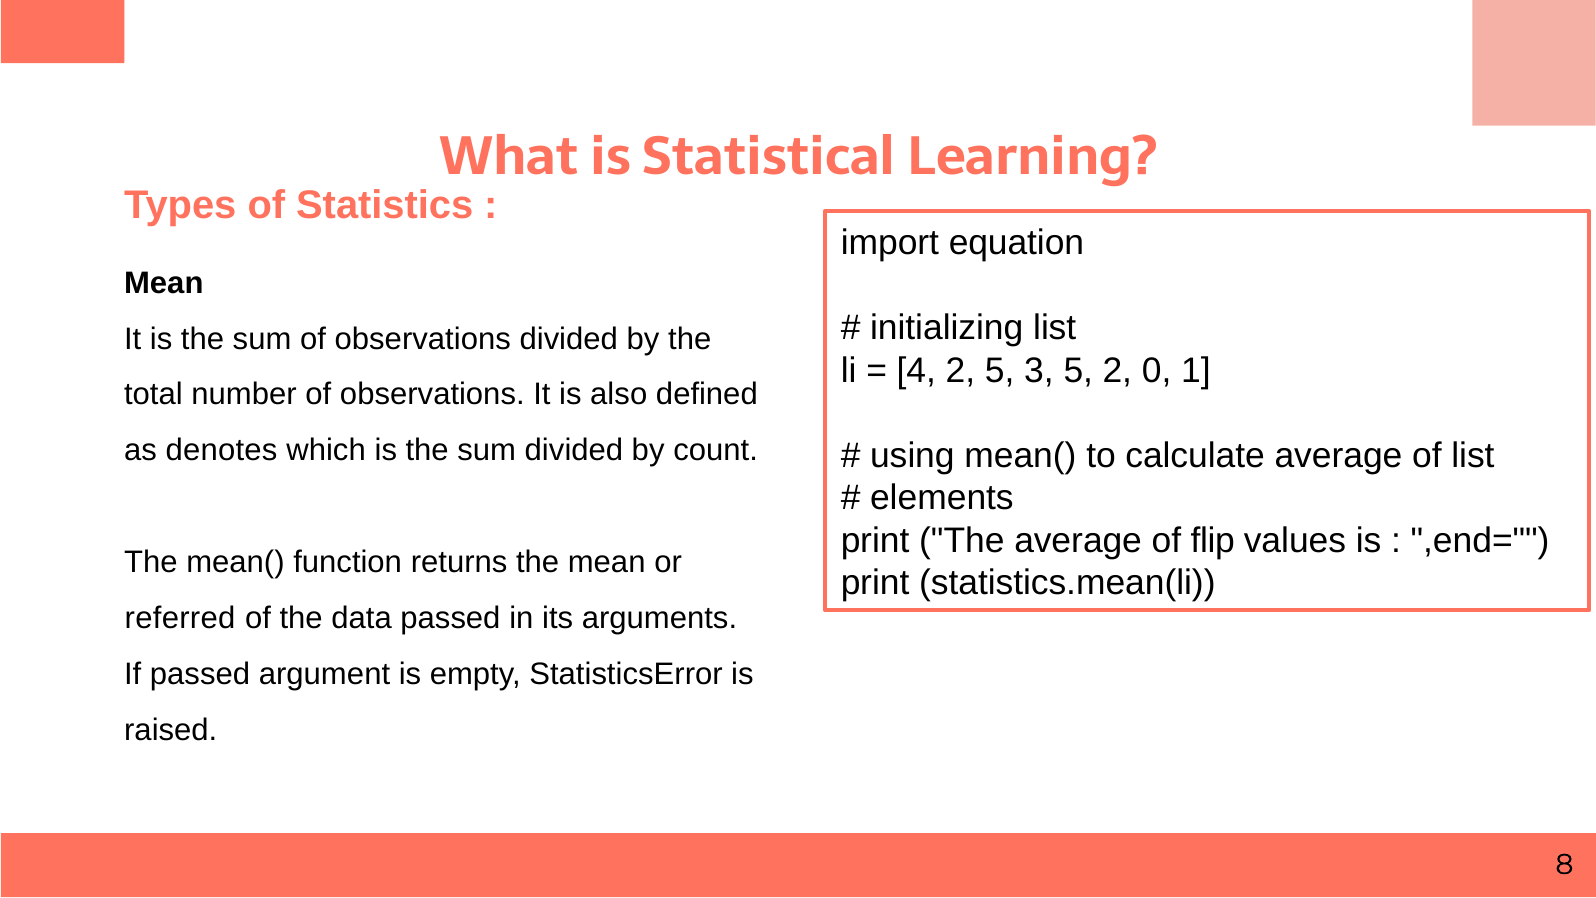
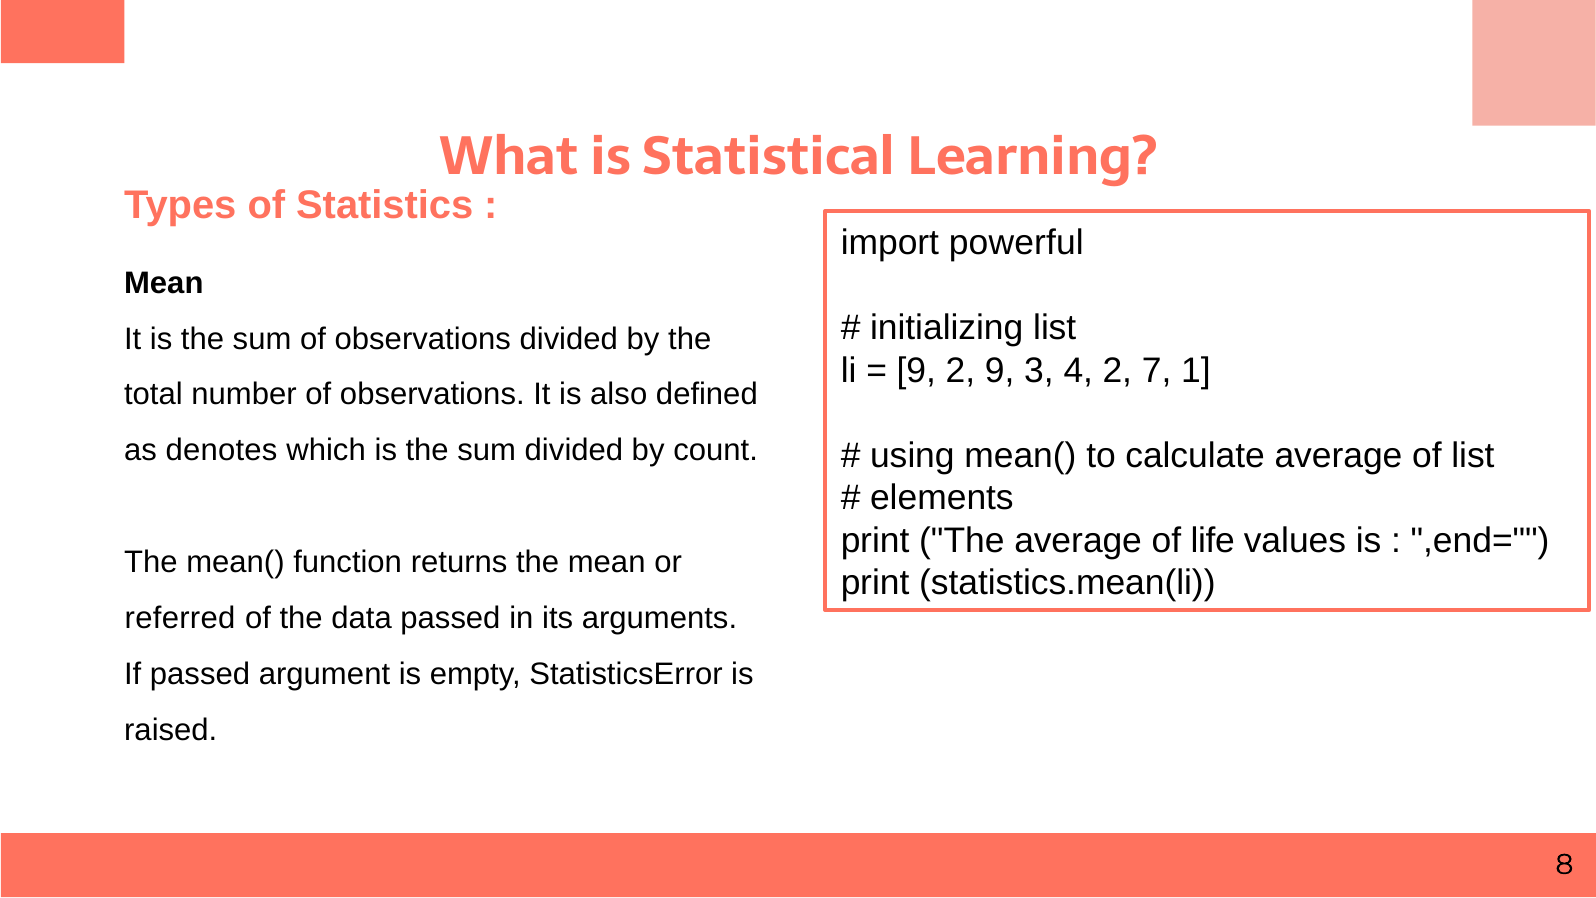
equation: equation -> powerful (1016, 243)
4: 4 -> 9 (916, 370)
2 5: 5 -> 9 (1000, 370)
3 5: 5 -> 4 (1078, 370)
0: 0 -> 7 (1157, 370)
flip: flip -> life (1213, 541)
